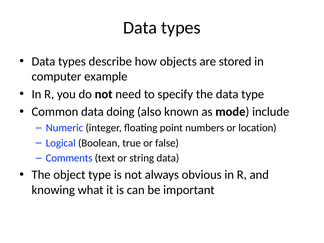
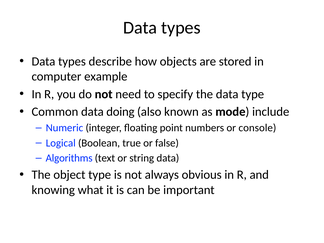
location: location -> console (257, 128)
Comments: Comments -> Algorithms (69, 158)
